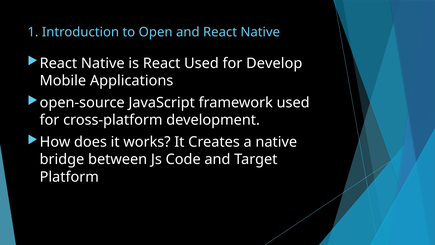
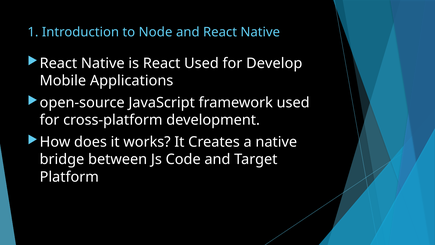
Open: Open -> Node (156, 32)
